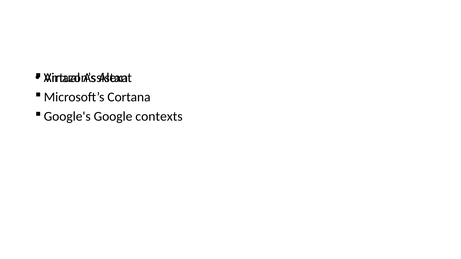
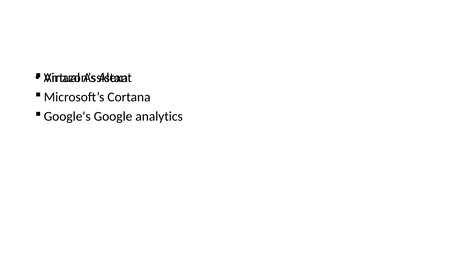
contexts: contexts -> analytics (159, 117)
